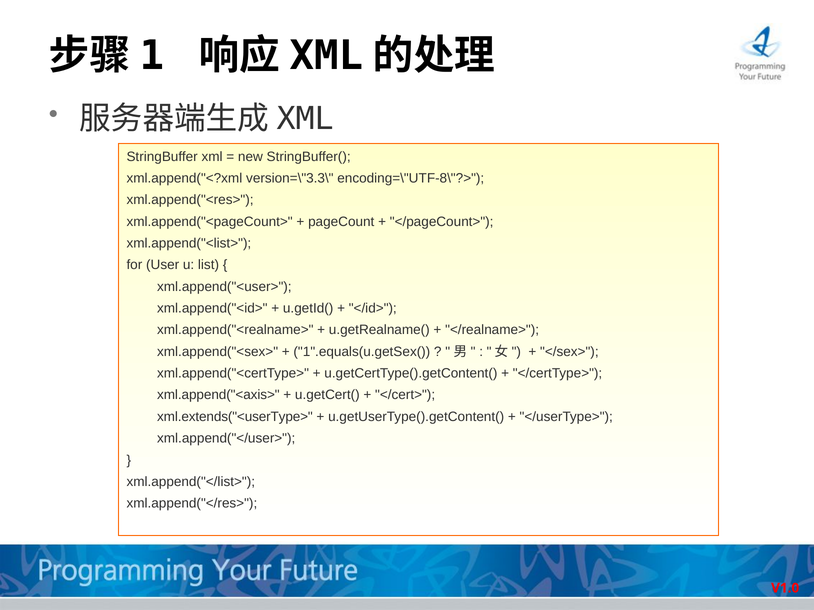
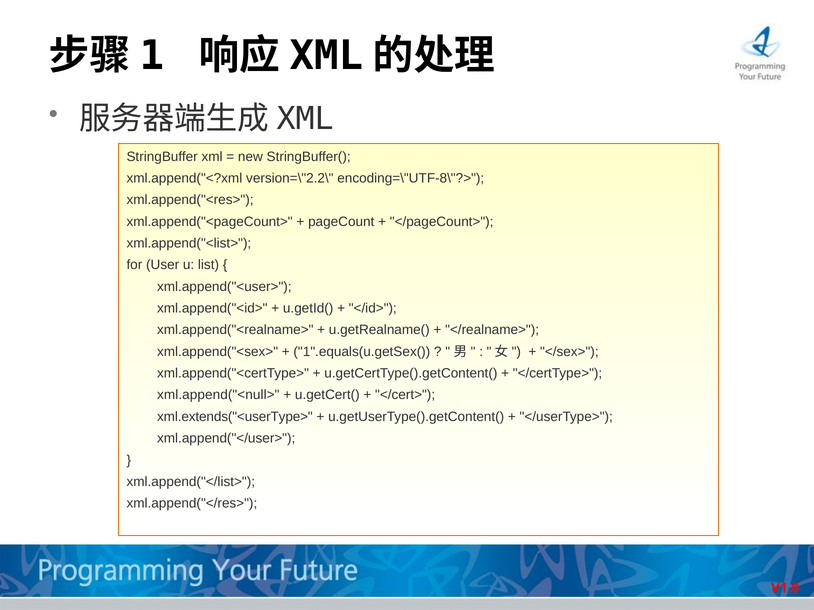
version=\"3.3\: version=\"3.3\ -> version=\"2.2\ (290, 178)
xml.append("<axis>: xml.append("<axis> -> xml.append("<null> (218, 395)
